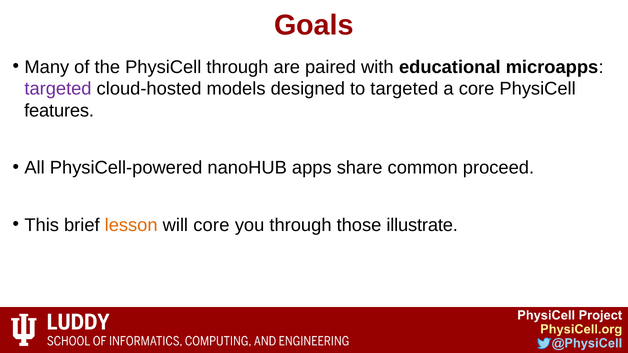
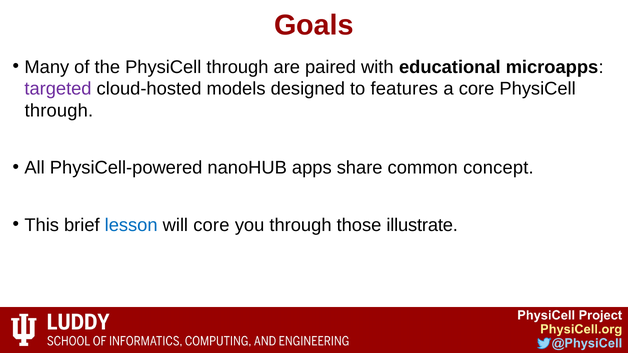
to targeted: targeted -> features (404, 89)
features: features -> through (59, 111)
proceed: proceed -> concept (498, 168)
lesson colour: orange -> blue (131, 225)
